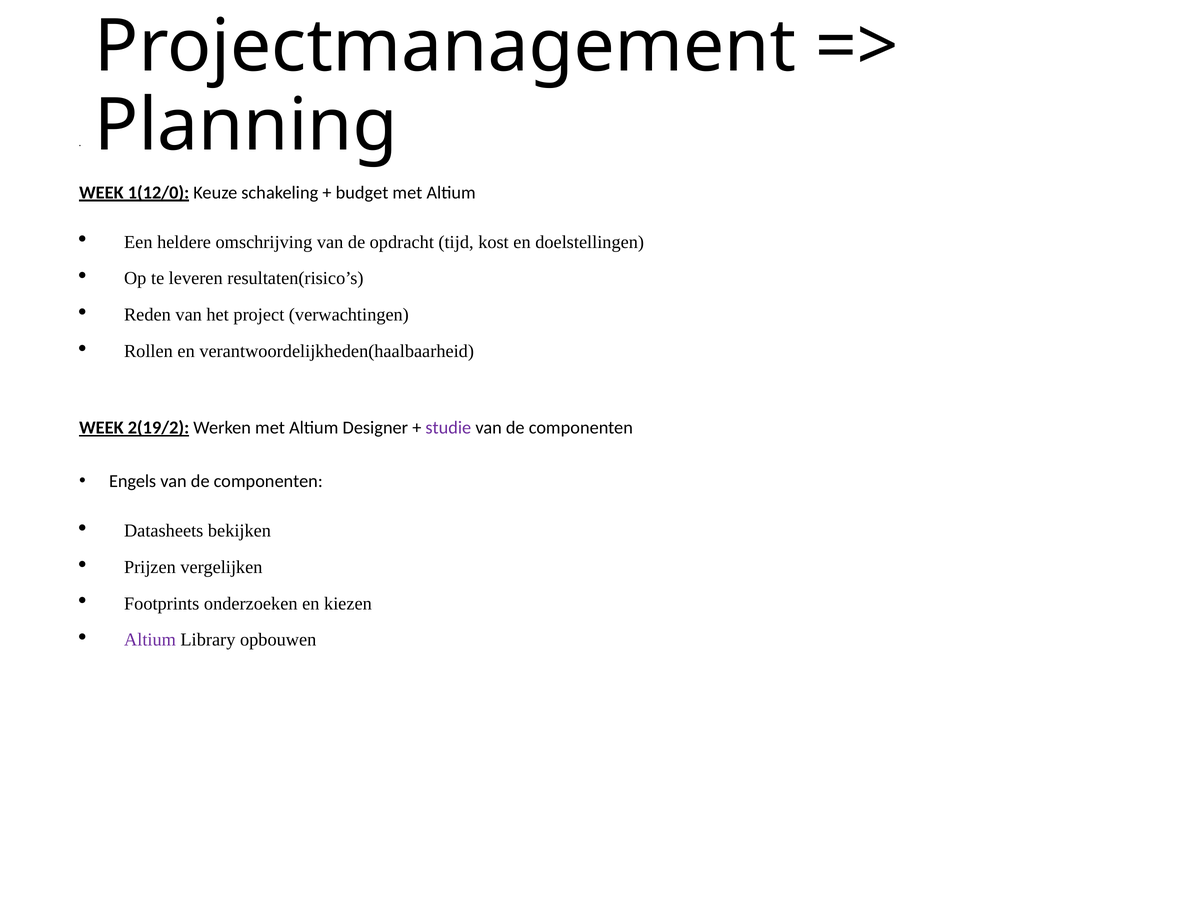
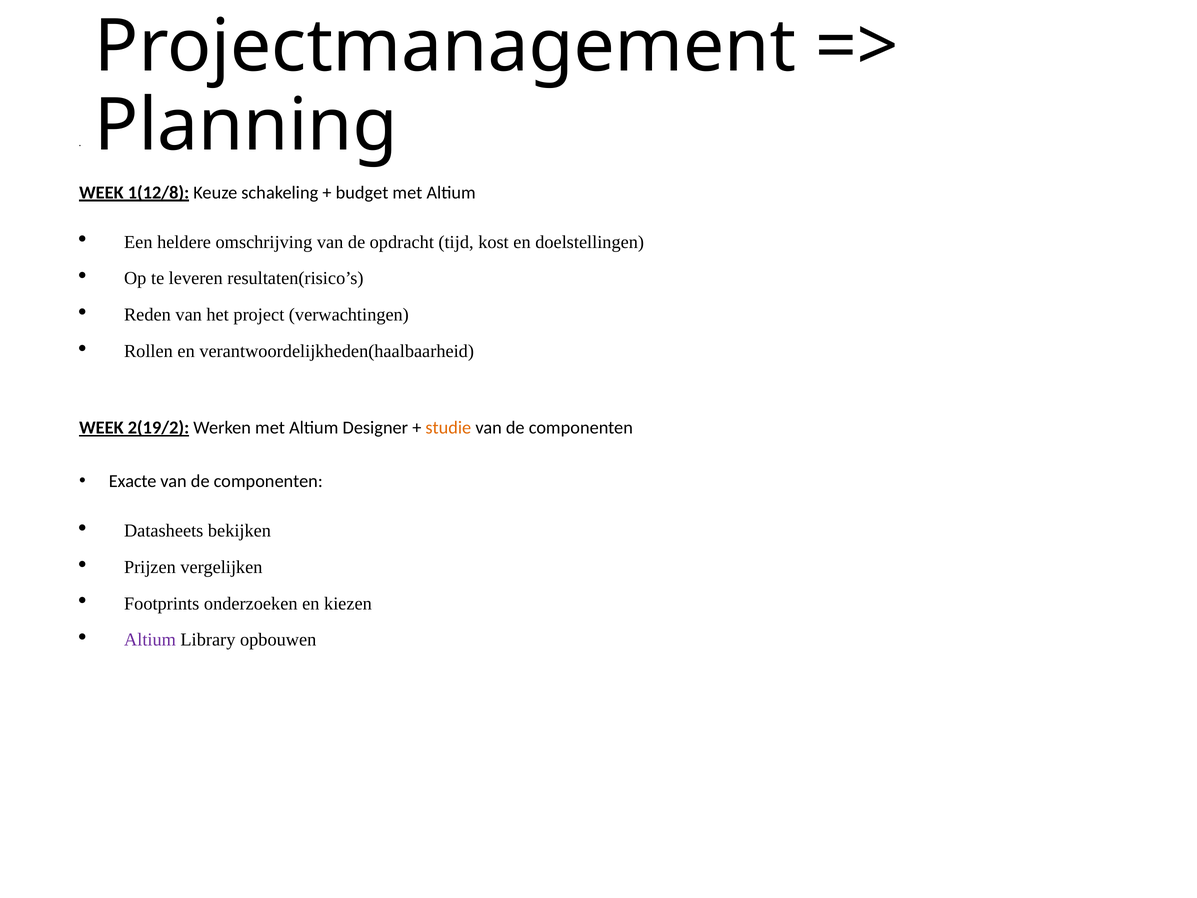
1(12/0: 1(12/0 -> 1(12/8 (158, 193)
studie colour: purple -> orange (448, 428)
Engels: Engels -> Exacte (133, 481)
